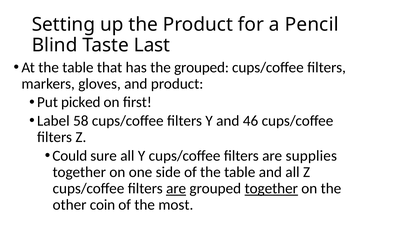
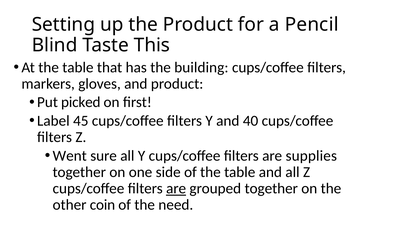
Last: Last -> This (152, 45)
the grouped: grouped -> building (201, 67)
58: 58 -> 45 (81, 121)
46: 46 -> 40 (251, 121)
Could: Could -> Went (70, 156)
together underline: present -> none (271, 189)
most: most -> need (176, 205)
